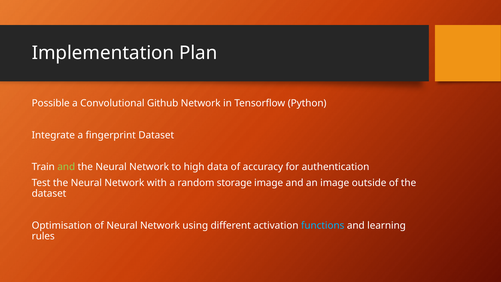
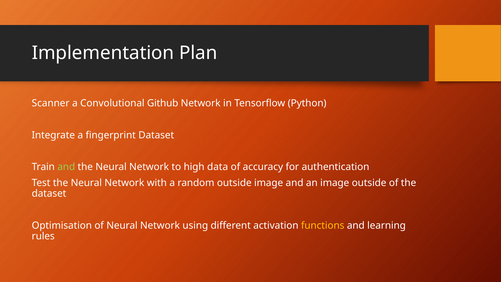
Possible: Possible -> Scanner (51, 103)
random storage: storage -> outside (234, 183)
functions colour: light blue -> yellow (323, 225)
